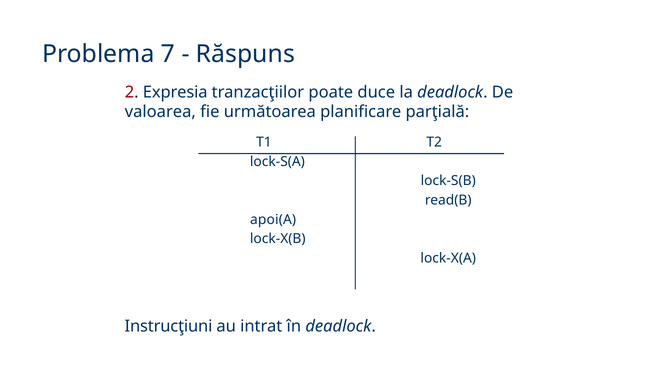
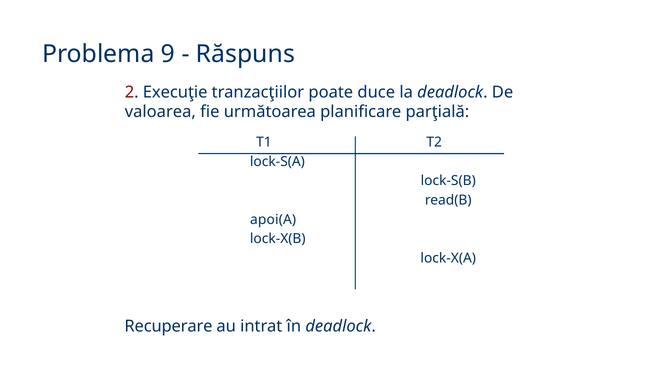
7: 7 -> 9 (168, 54)
Expresia: Expresia -> Execuţie (175, 92)
Instrucţiuni: Instrucţiuni -> Recuperare (168, 326)
